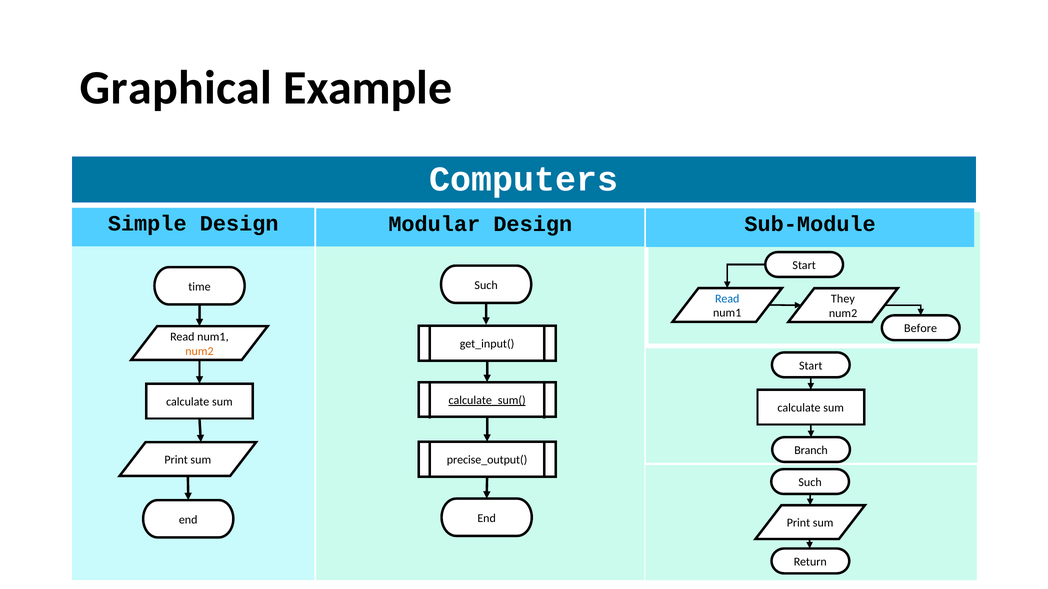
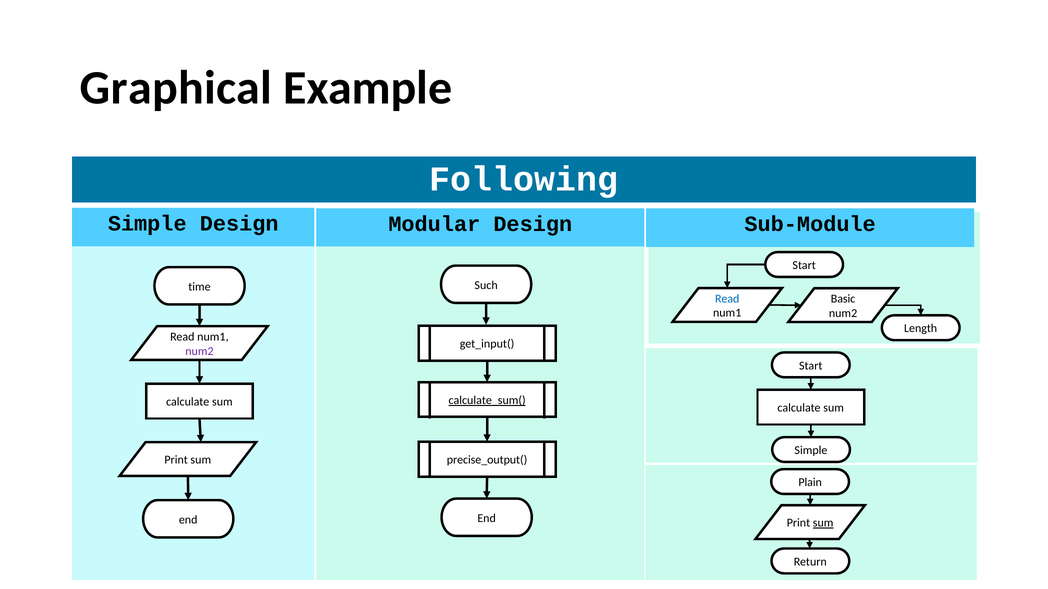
Computers: Computers -> Following (524, 179)
They: They -> Basic (843, 299)
Before: Before -> Length (921, 329)
num2 colour: orange -> purple (199, 351)
Branch: Branch -> Simple (811, 451)
Such: Such -> Plain (810, 483)
sum underline: none -> present (823, 523)
